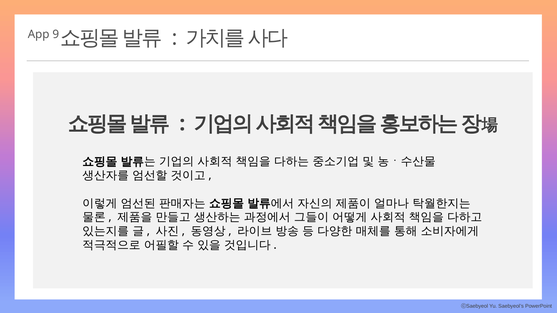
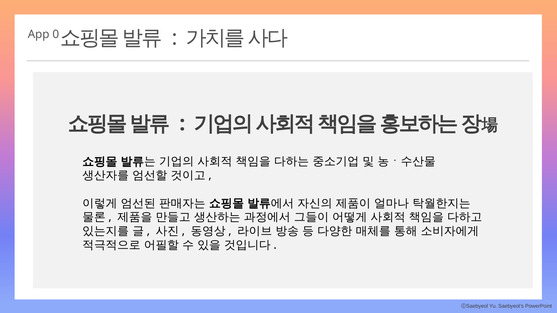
9: 9 -> 0 (56, 34)
